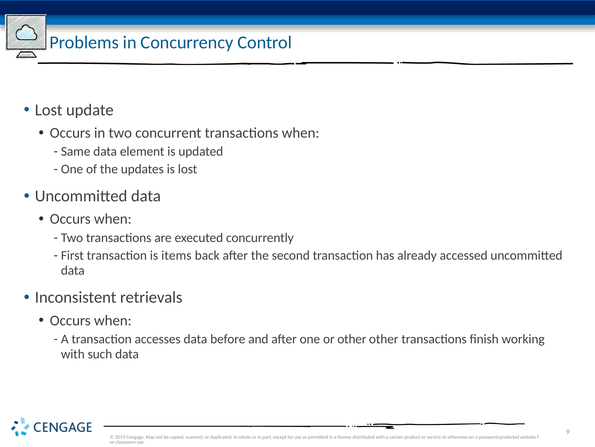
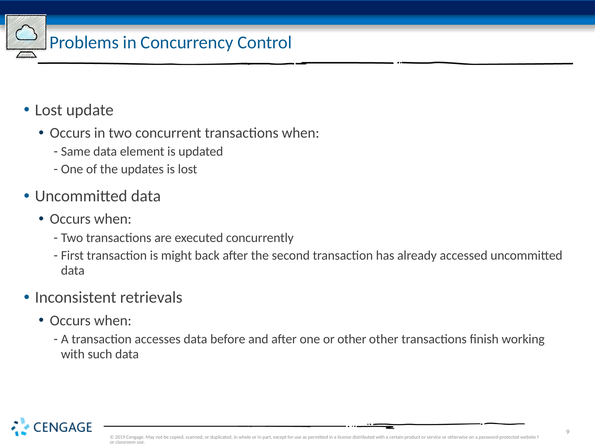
items: items -> might (176, 255)
